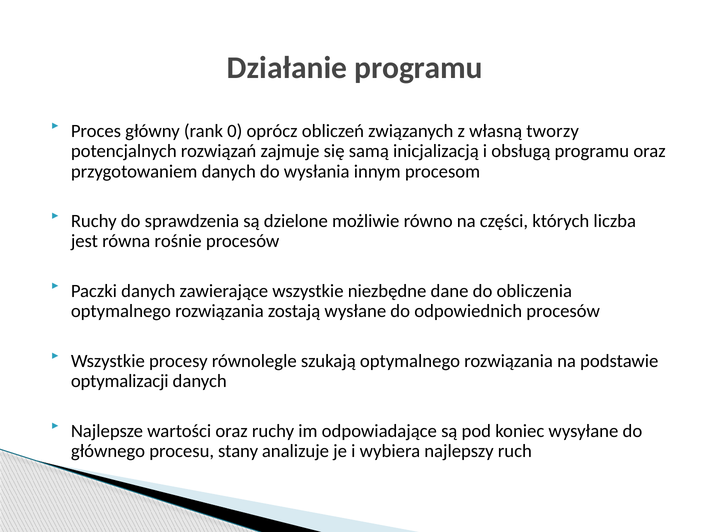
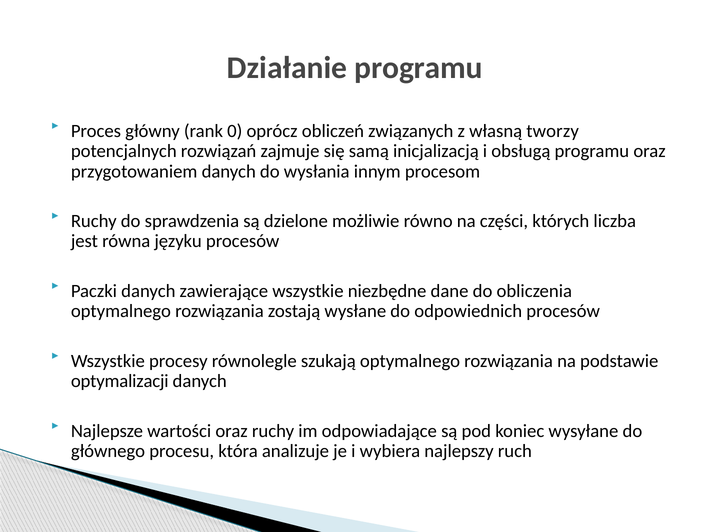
rośnie: rośnie -> języku (178, 242)
stany: stany -> która (238, 452)
